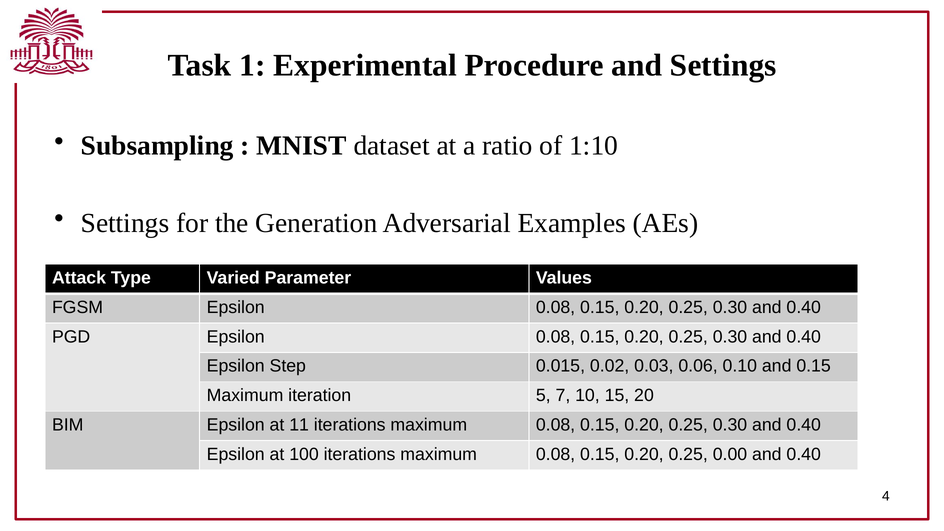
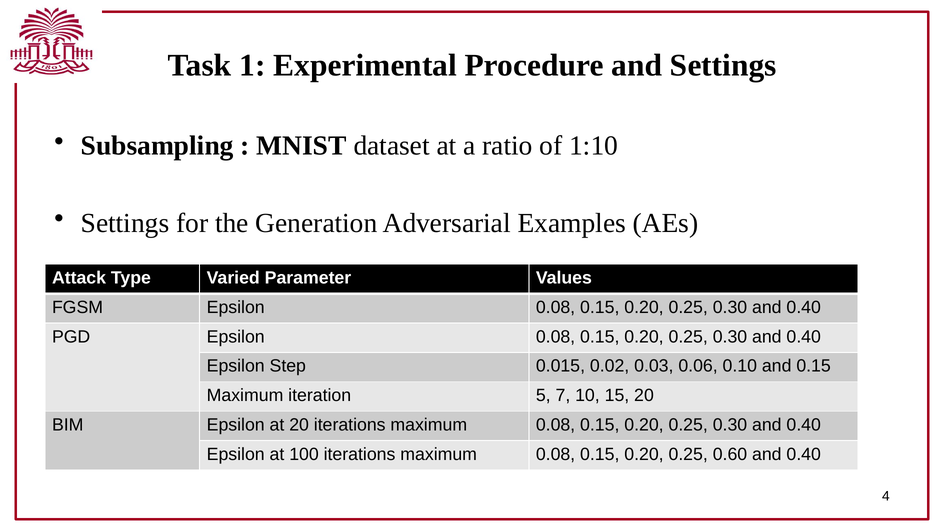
at 11: 11 -> 20 (299, 425)
0.00: 0.00 -> 0.60 (730, 454)
